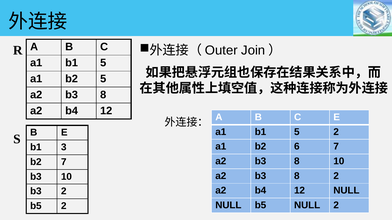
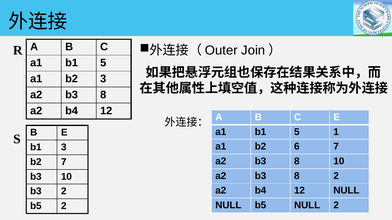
b2 5: 5 -> 3 (103, 79)
5 2: 2 -> 1 (336, 132)
